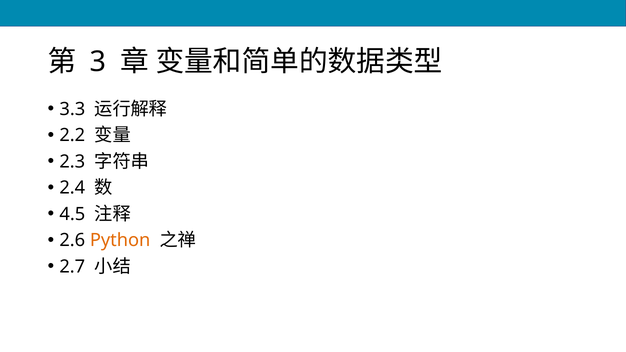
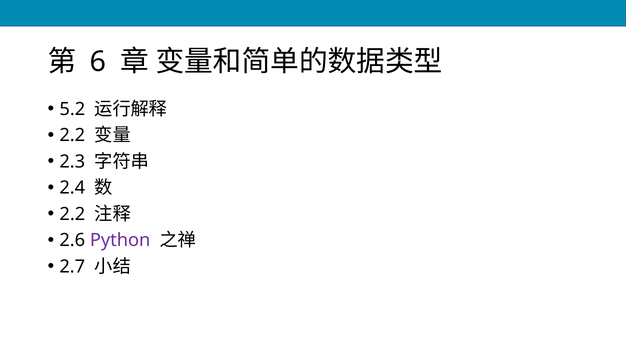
3: 3 -> 6 (98, 62)
3.3: 3.3 -> 5.2 (72, 109)
4.5: 4.5 -> 2.2 (72, 214)
Python colour: orange -> purple (120, 240)
